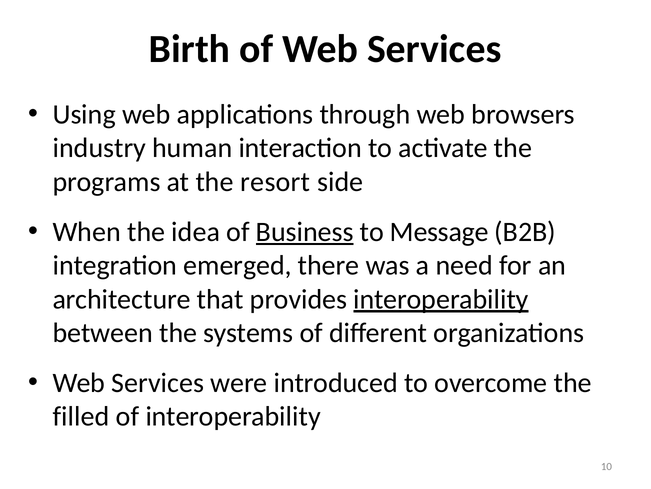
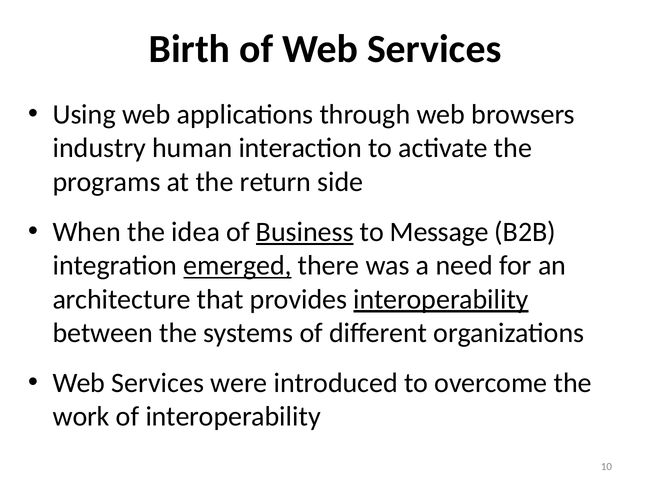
resort: resort -> return (276, 182)
emerged underline: none -> present (238, 265)
filled: filled -> work (81, 416)
